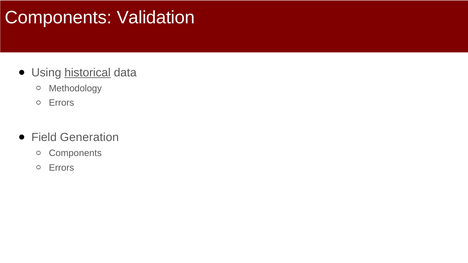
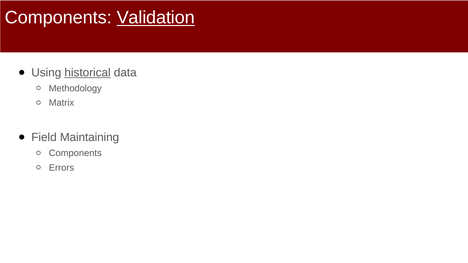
Validation underline: none -> present (156, 18)
Errors: Errors -> Matrix (61, 103)
Generation: Generation -> Maintaining (90, 138)
